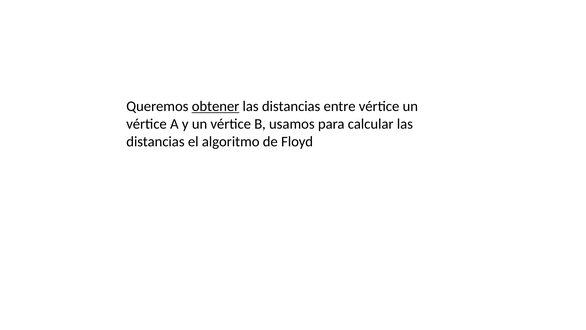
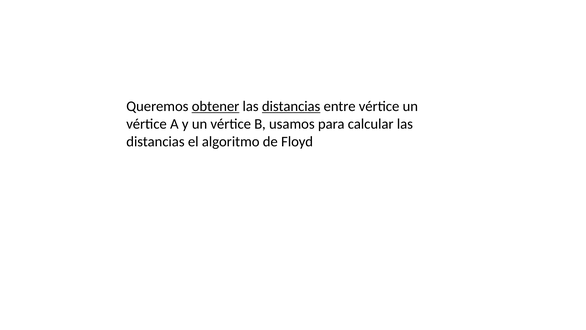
distancias underline: none -> present (291, 106)
